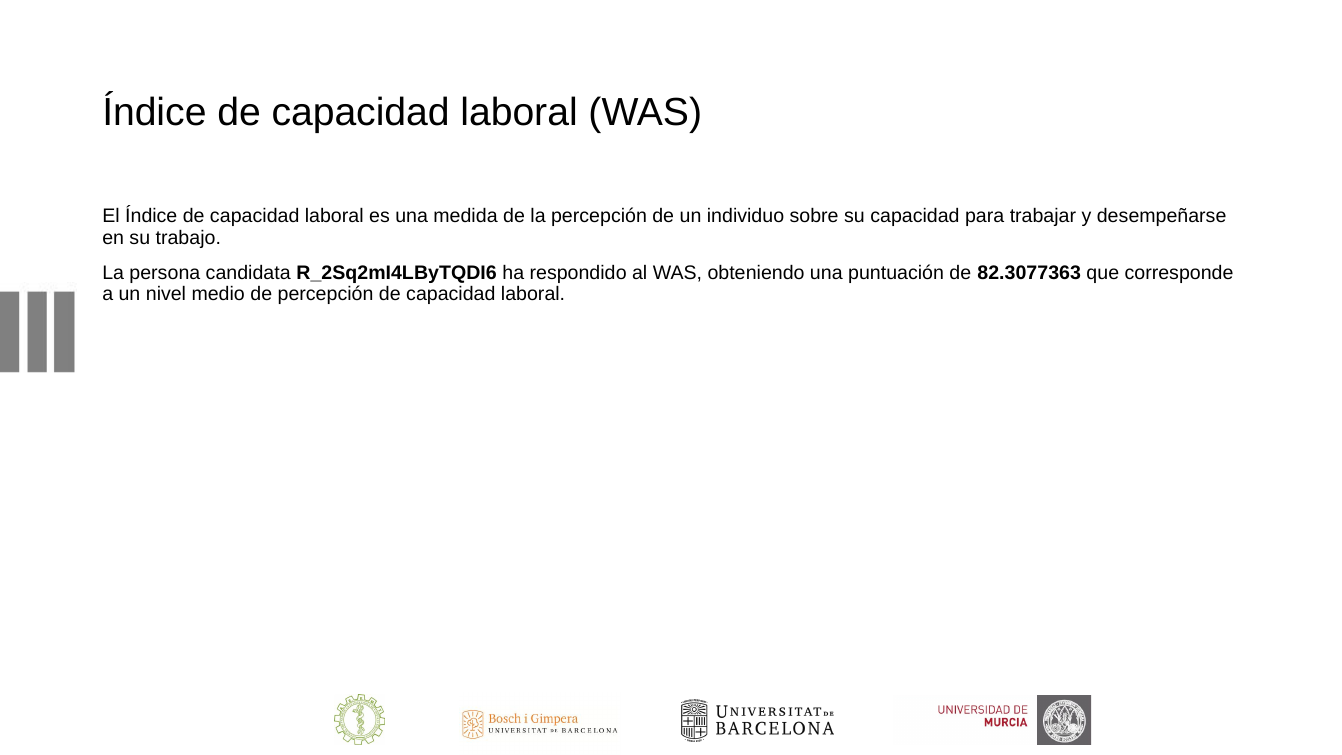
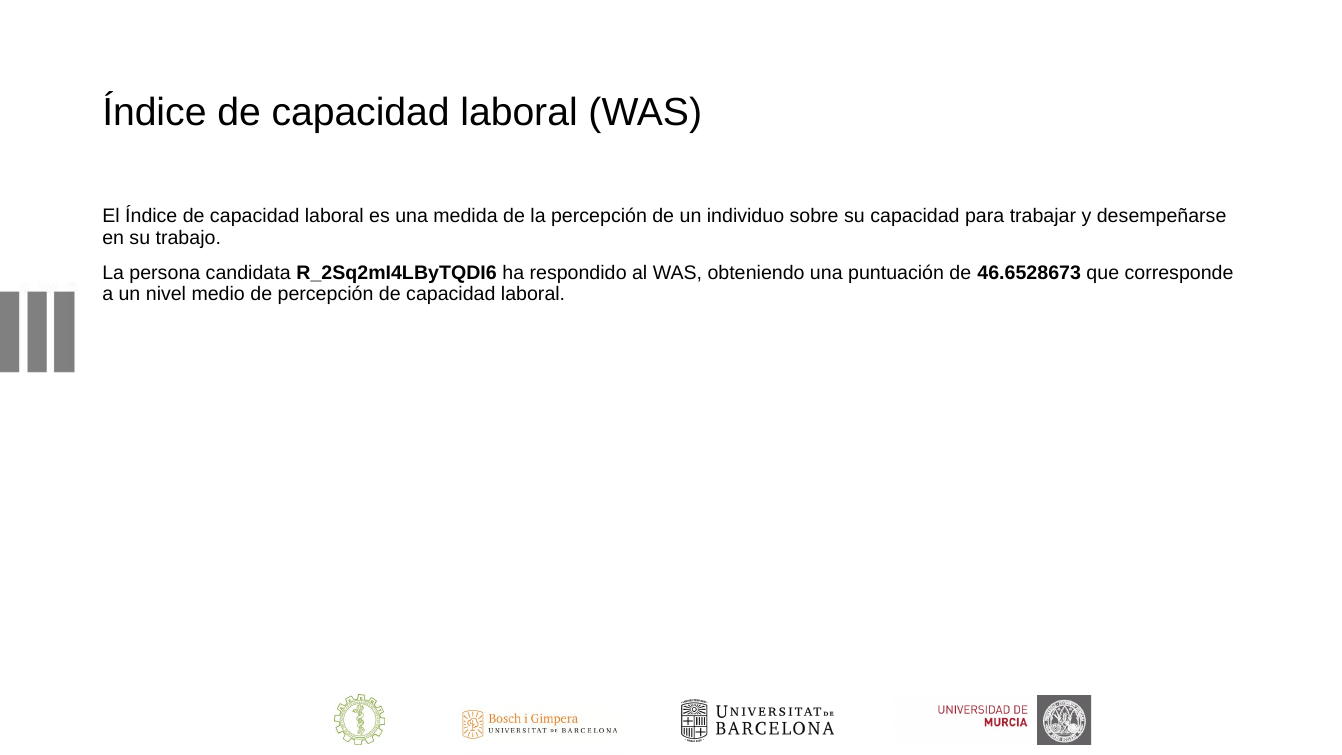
82.3077363: 82.3077363 -> 46.6528673 (1029, 273)
